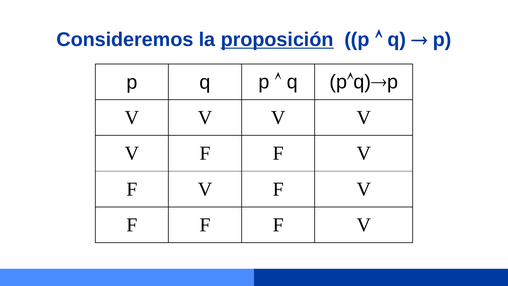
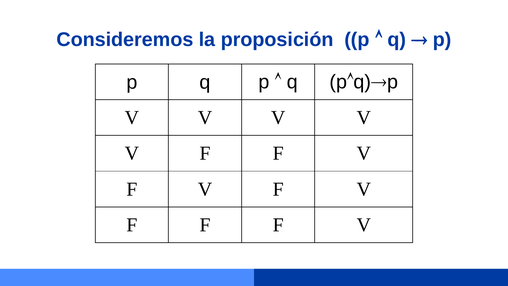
proposición underline: present -> none (277, 40)
